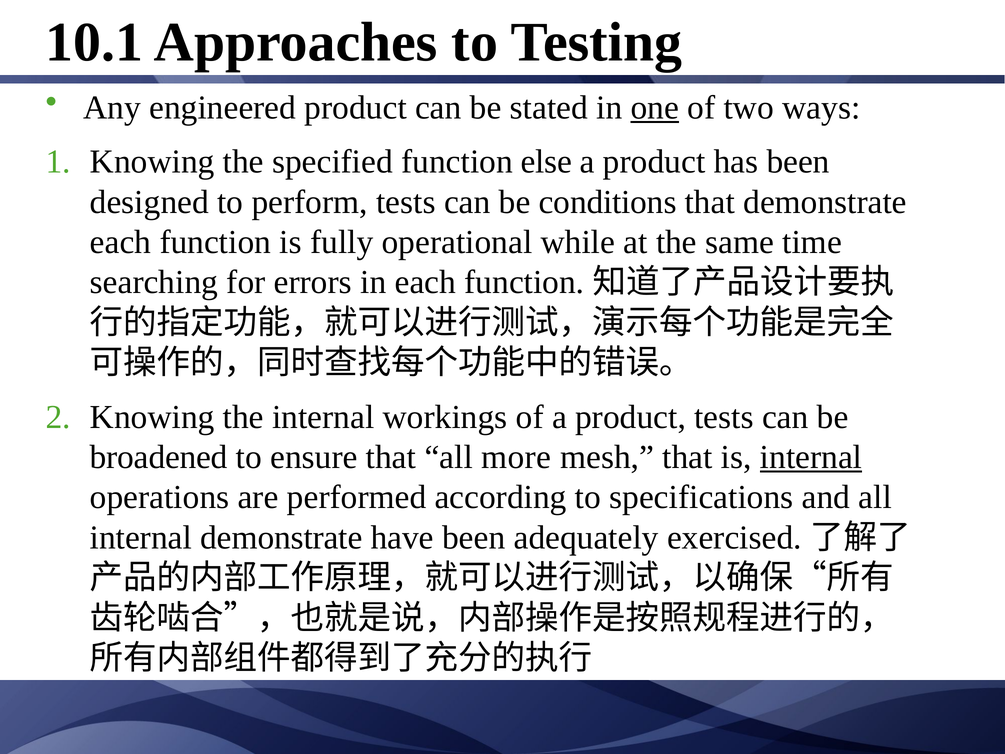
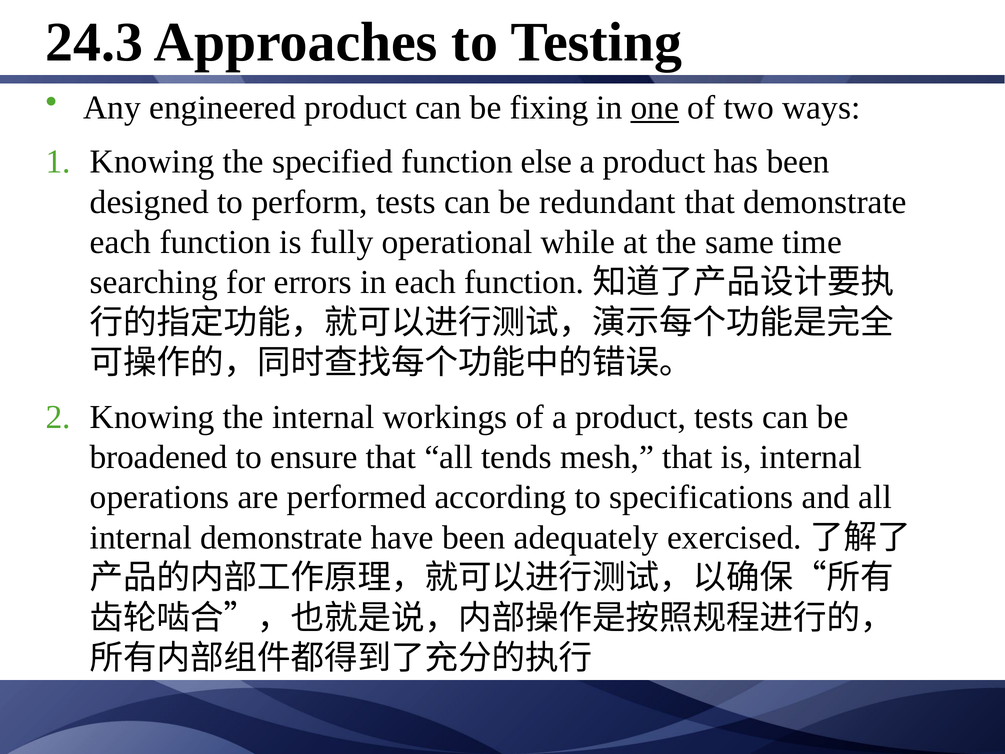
10.1: 10.1 -> 24.3 (94, 42)
stated: stated -> fixing (549, 108)
conditions: conditions -> redundant (607, 202)
more: more -> tends (516, 457)
internal underline: present -> none (811, 457)
